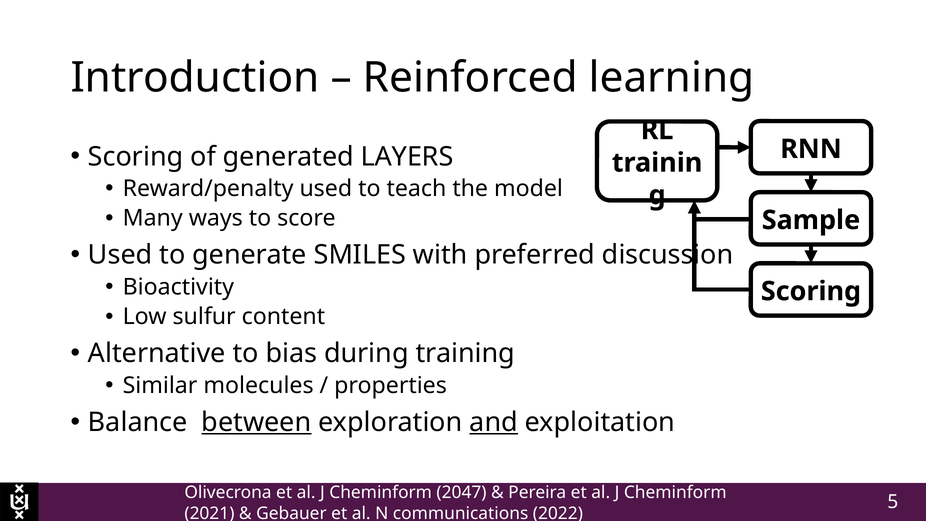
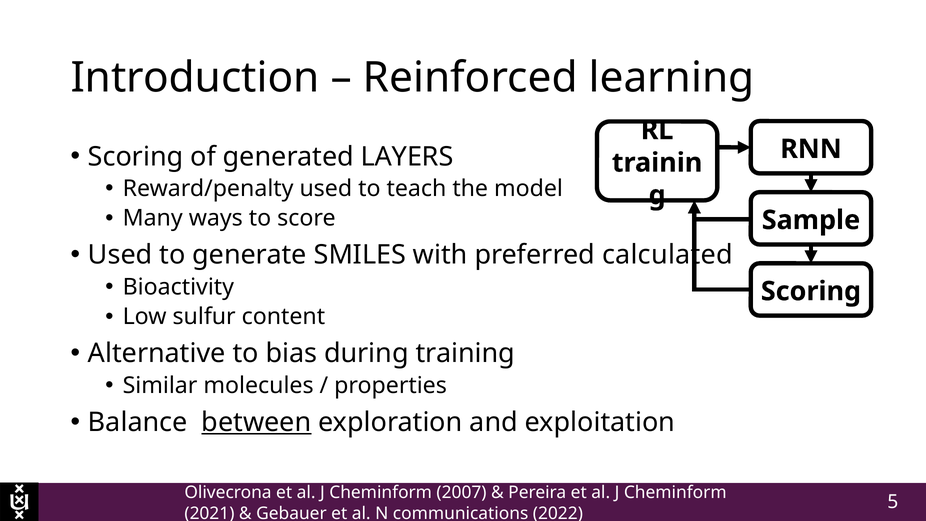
discussion: discussion -> calculated (667, 255)
and underline: present -> none (494, 422)
2047: 2047 -> 2007 (462, 492)
